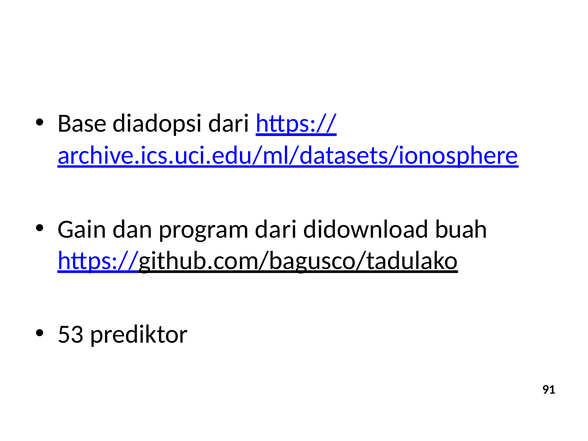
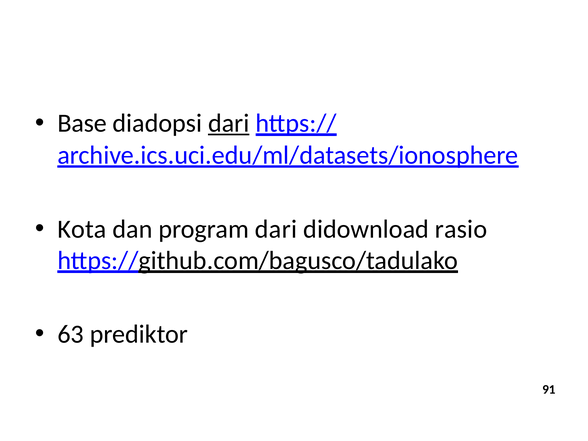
dari underline: none -> present (229, 123)
Gain: Gain -> Kota (82, 229)
buah: buah -> rasio (461, 229)
53: 53 -> 63 (71, 334)
